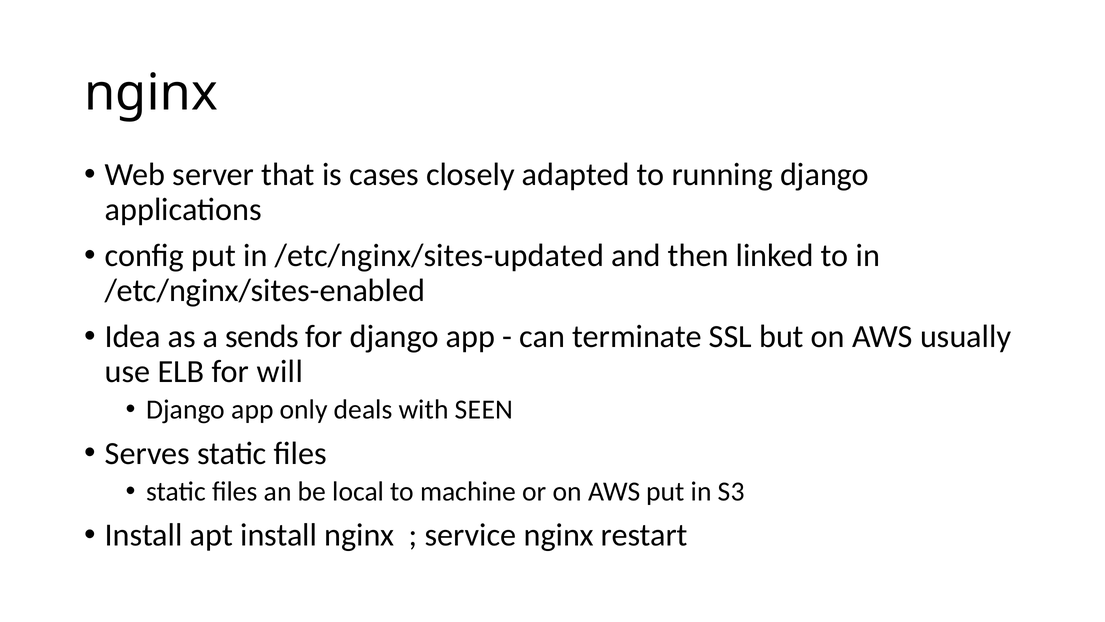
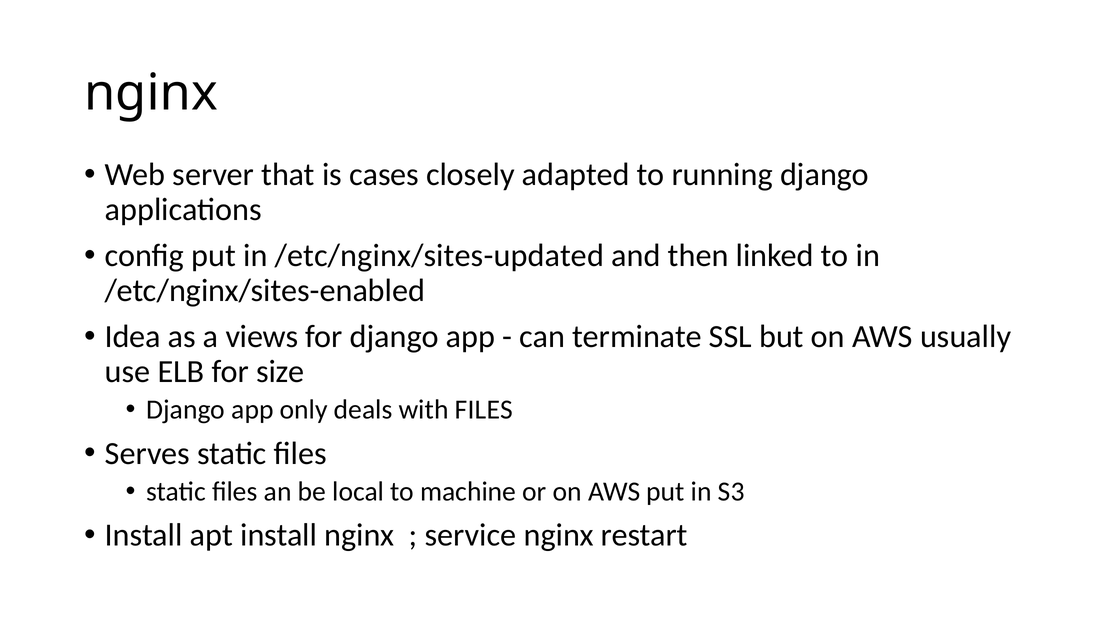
sends: sends -> views (262, 337)
will: will -> size (280, 371)
with SEEN: SEEN -> FILES (484, 409)
